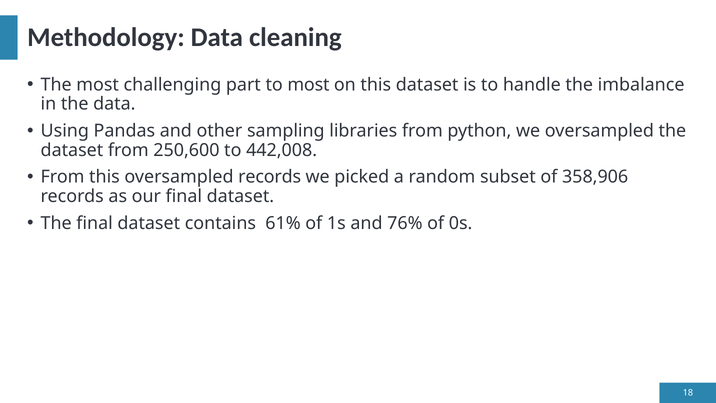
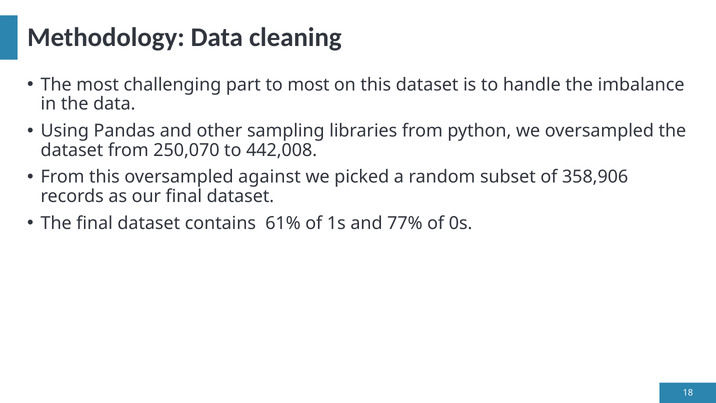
250,600: 250,600 -> 250,070 (186, 150)
oversampled records: records -> against (270, 177)
76%: 76% -> 77% (405, 223)
